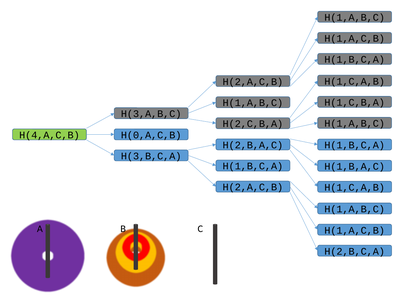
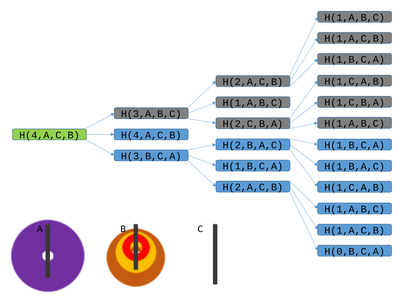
H(0,A,C,B: H(0,A,C,B -> H(4,A,C,B (151, 135)
H(2,B,C,A: H(2,B,C,A -> H(0,B,C,A (355, 252)
